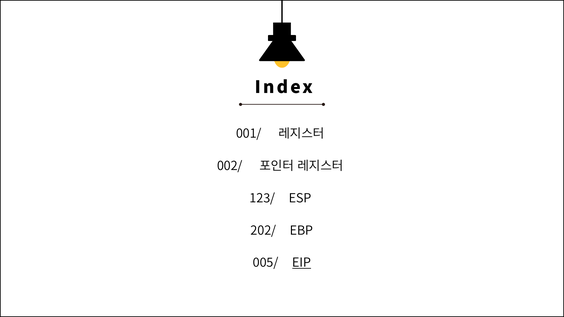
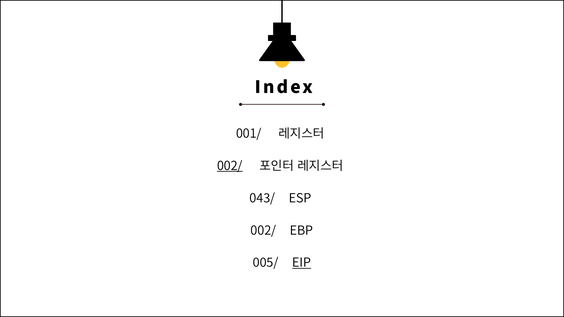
002/ underline: none -> present (230, 166)
123/: 123/ -> 043/ (262, 198)
202/: 202/ -> 002/ (263, 231)
